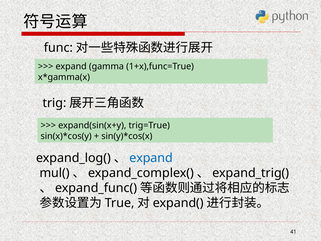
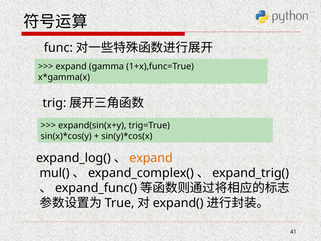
expand colour: blue -> orange (151, 158)
